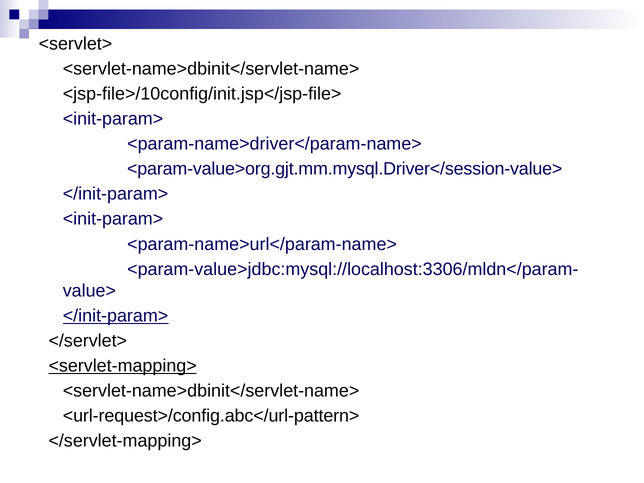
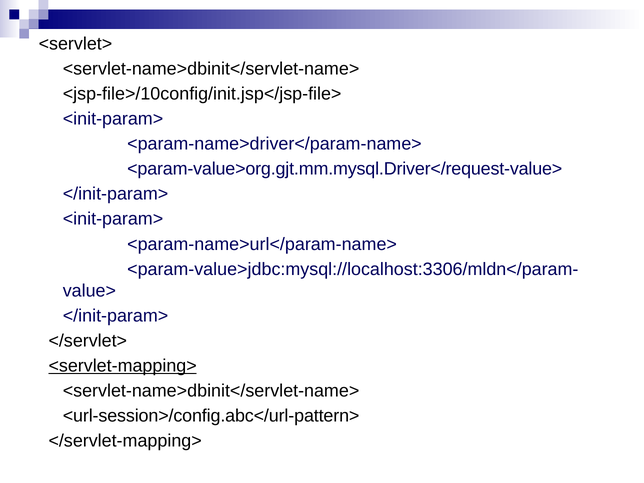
<param-value>org.gjt.mm.mysql.Driver</session-value>: <param-value>org.gjt.mm.mysql.Driver</session-value> -> <param-value>org.gjt.mm.mysql.Driver</request-value> (345, 169)
</init-param> underline: present -> none (116, 316)
<url-request>/config.abc</url-pattern>: <url-request>/config.abc</url-pattern> -> <url-session>/config.abc</url-pattern> (211, 416)
